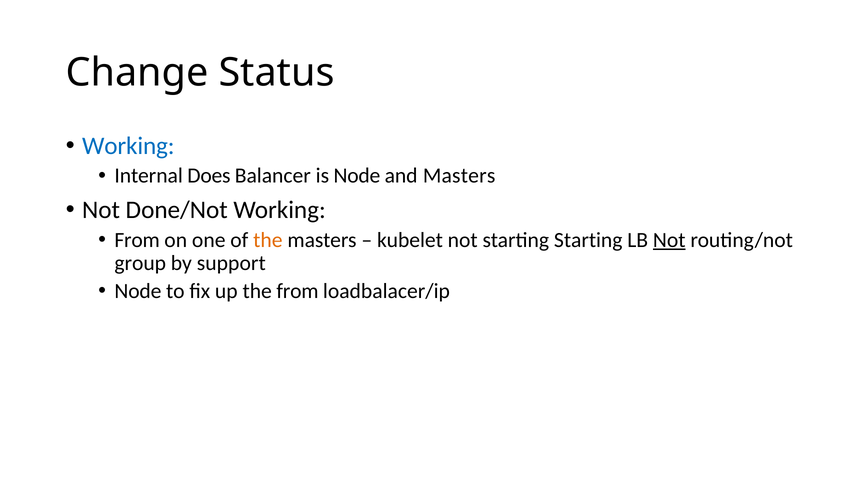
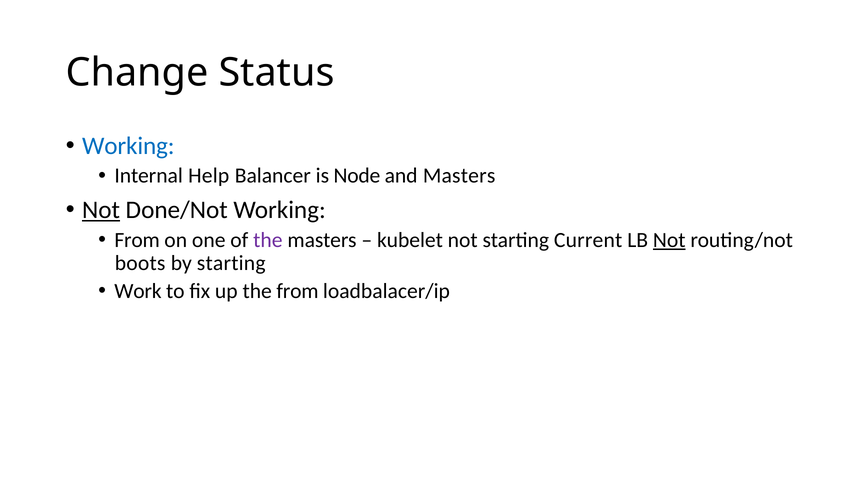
Does: Does -> Help (209, 176)
Not underline: none -> present (101, 210)
the colour: orange -> purple (268, 240)
starting Starting: Starting -> Current (588, 240)
group: group -> boots (140, 263)
by support: support -> starting (231, 263)
Node: Node -> Work (138, 291)
